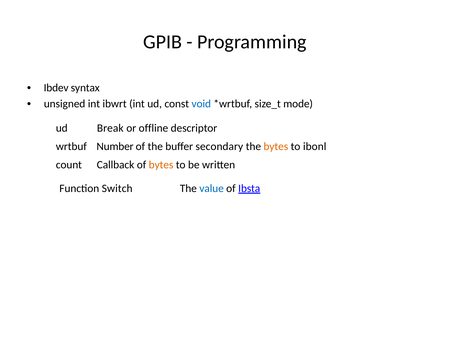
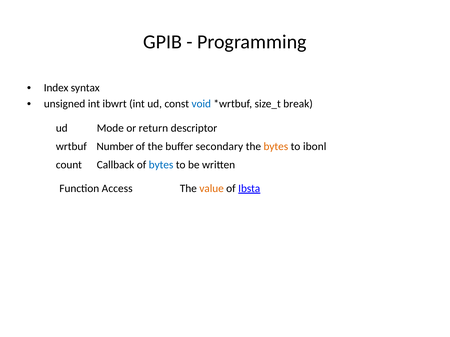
Ibdev: Ibdev -> Index (56, 88)
mode: mode -> break (298, 104)
Break: Break -> Mode (110, 128)
offline: offline -> return (153, 128)
bytes colour: orange -> blue (161, 165)
Switch: Switch -> Access (117, 189)
value colour: blue -> orange (212, 189)
